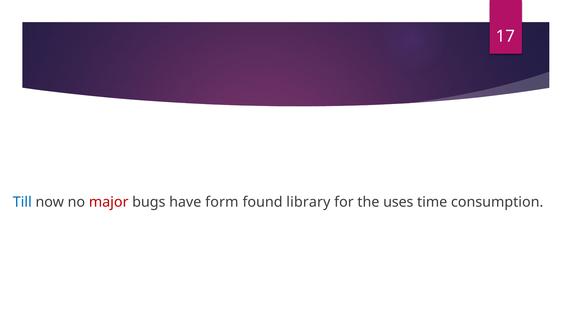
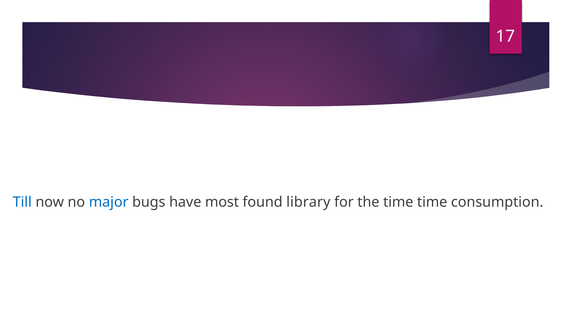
major colour: red -> blue (109, 202)
form: form -> most (222, 202)
the uses: uses -> time (398, 202)
